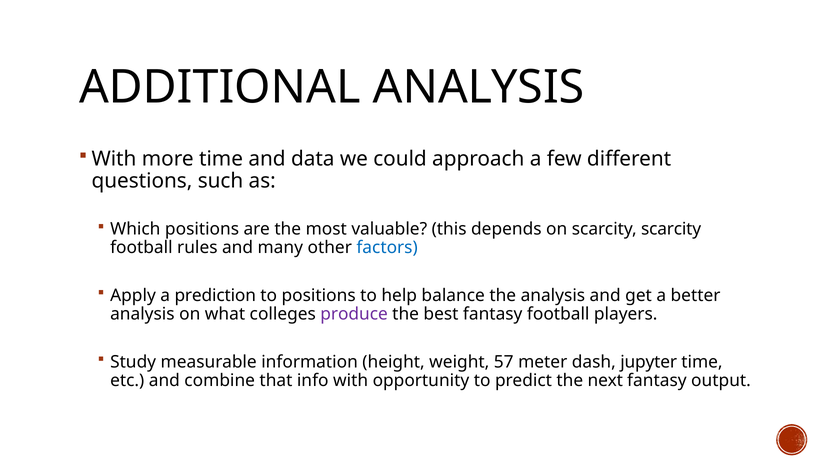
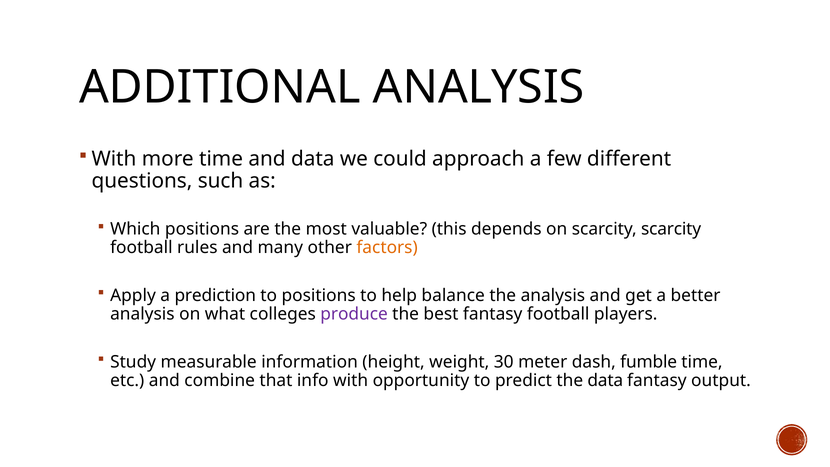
factors colour: blue -> orange (387, 248)
57: 57 -> 30 (504, 362)
jupyter: jupyter -> fumble (649, 362)
the next: next -> data (605, 380)
